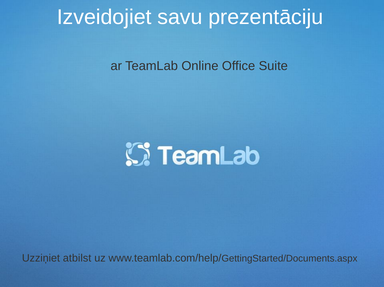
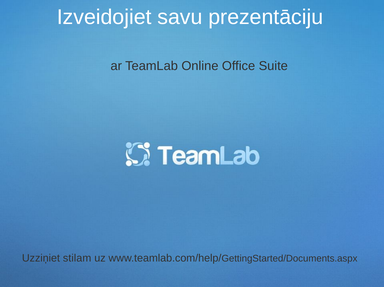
atbilst: atbilst -> stilam (77, 258)
